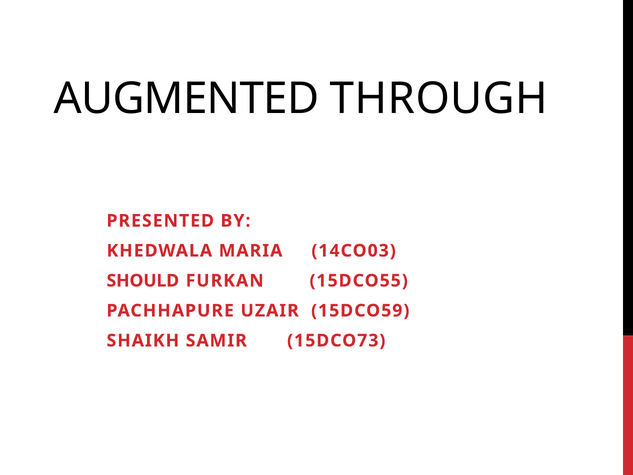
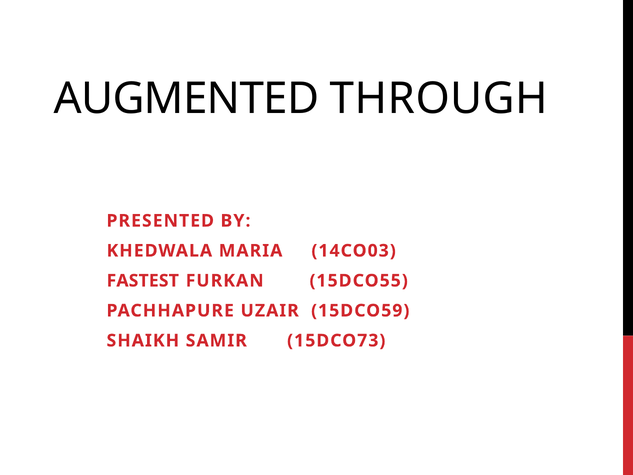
SHOULD: SHOULD -> FASTEST (143, 281)
